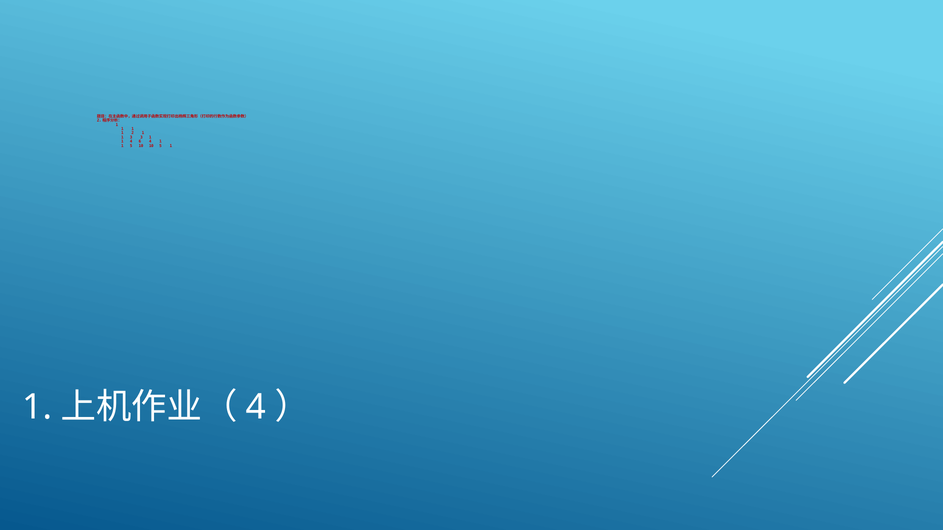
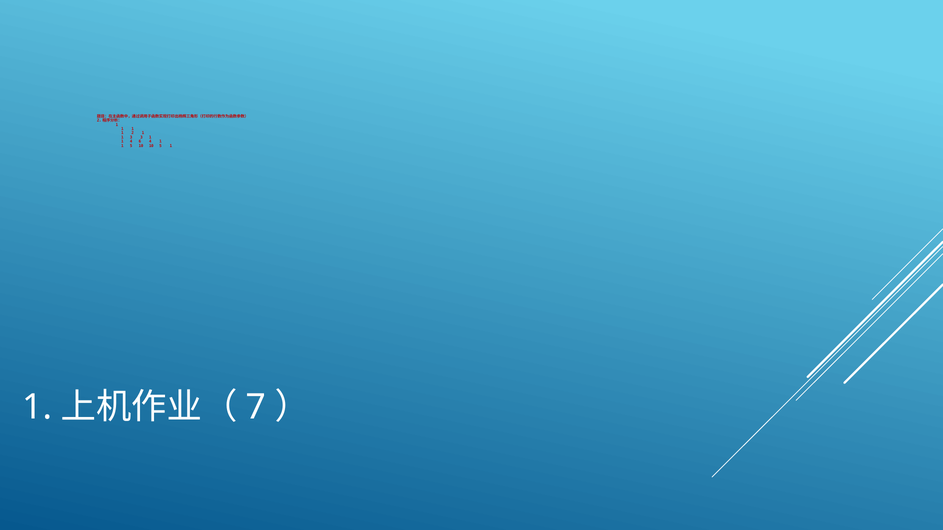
4: 4 -> 7 (256, 407)
